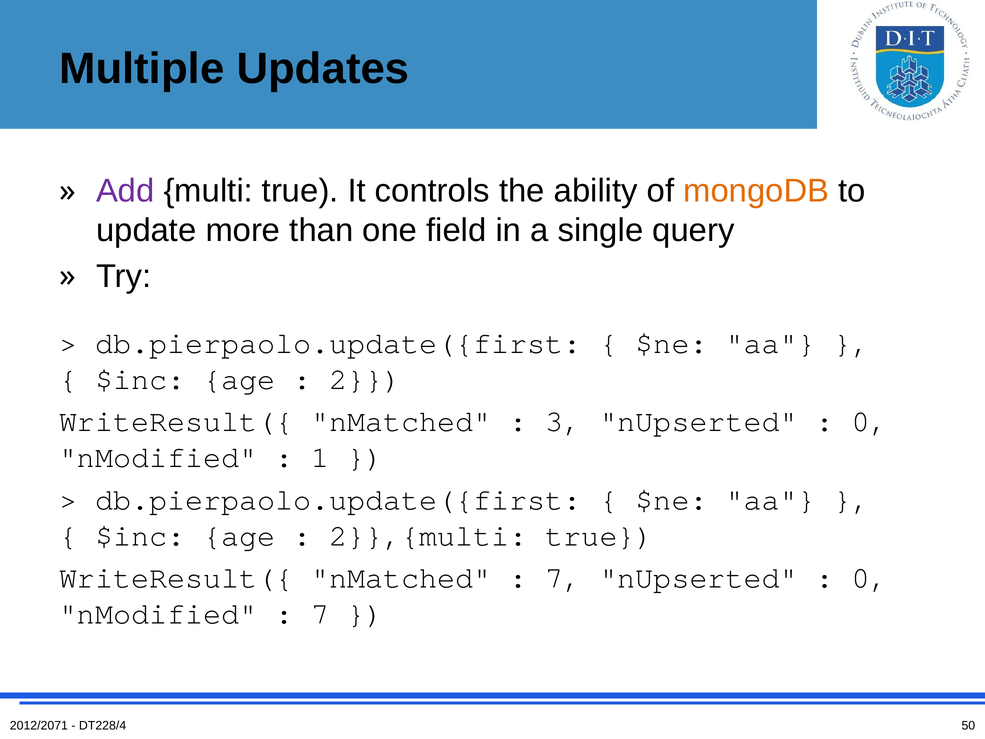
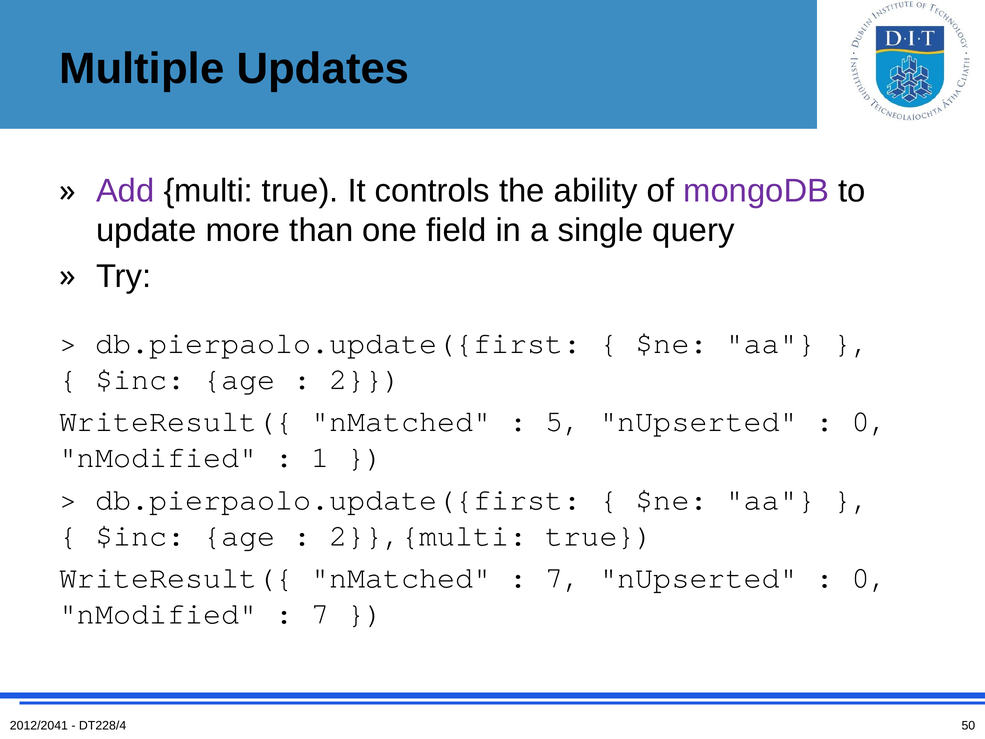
mongoDB colour: orange -> purple (756, 191)
3: 3 -> 5 (563, 421)
2012/2071: 2012/2071 -> 2012/2041 (39, 726)
